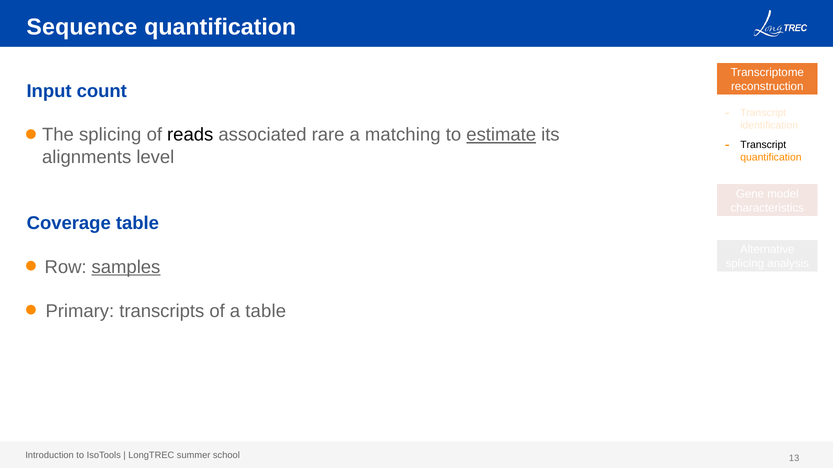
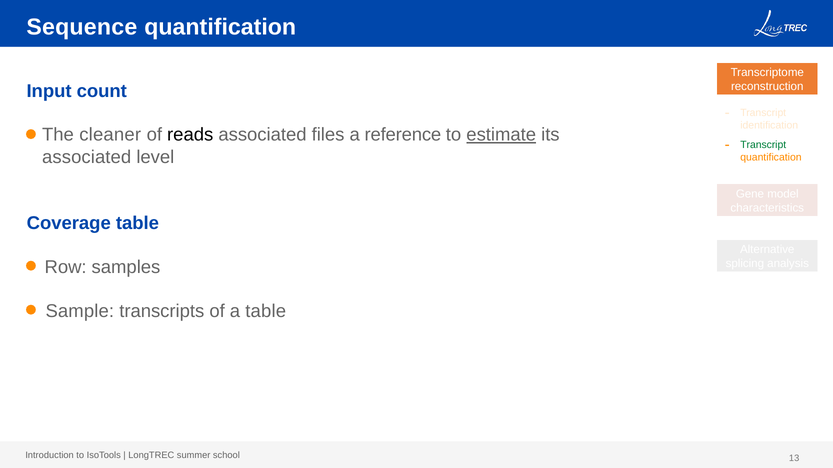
The splicing: splicing -> cleaner (110, 135)
rare: rare -> files (328, 135)
matching: matching -> reference (403, 135)
Transcript colour: black -> green (763, 145)
alignments: alignments -> associated (87, 157)
samples underline: present -> none (126, 267)
Primary: Primary -> Sample (80, 311)
